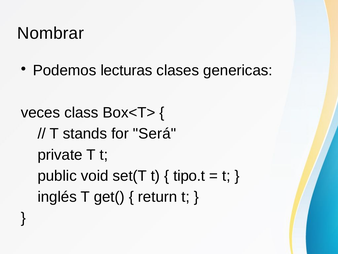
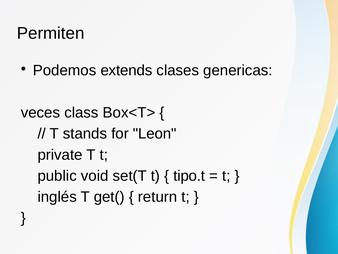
Nombrar: Nombrar -> Permiten (51, 33)
lecturas: lecturas -> extends (126, 70)
Será: Será -> Leon (155, 133)
